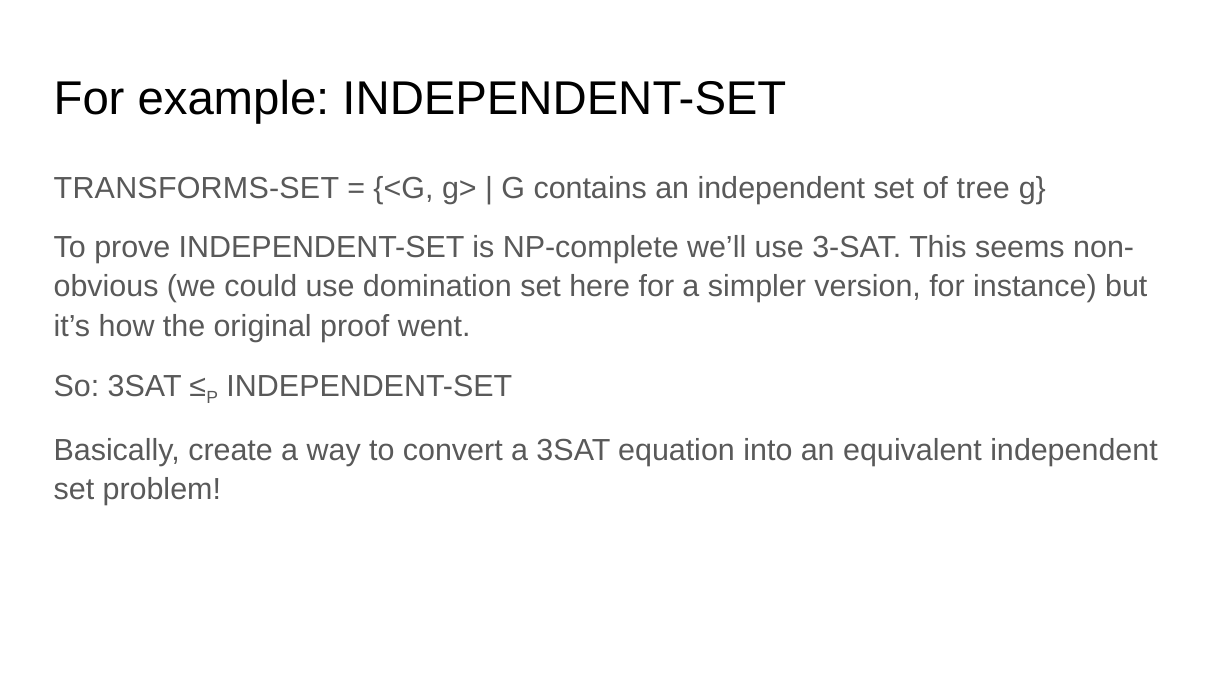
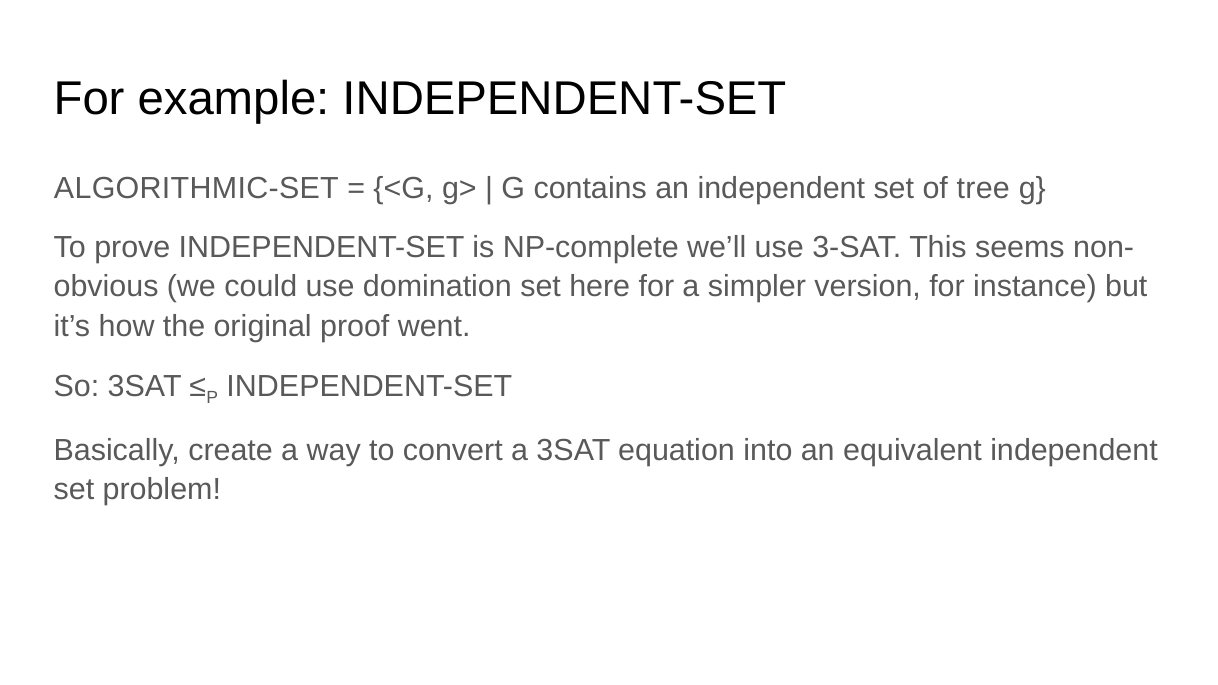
TRANSFORMS-SET: TRANSFORMS-SET -> ALGORITHMIC-SET (196, 188)
